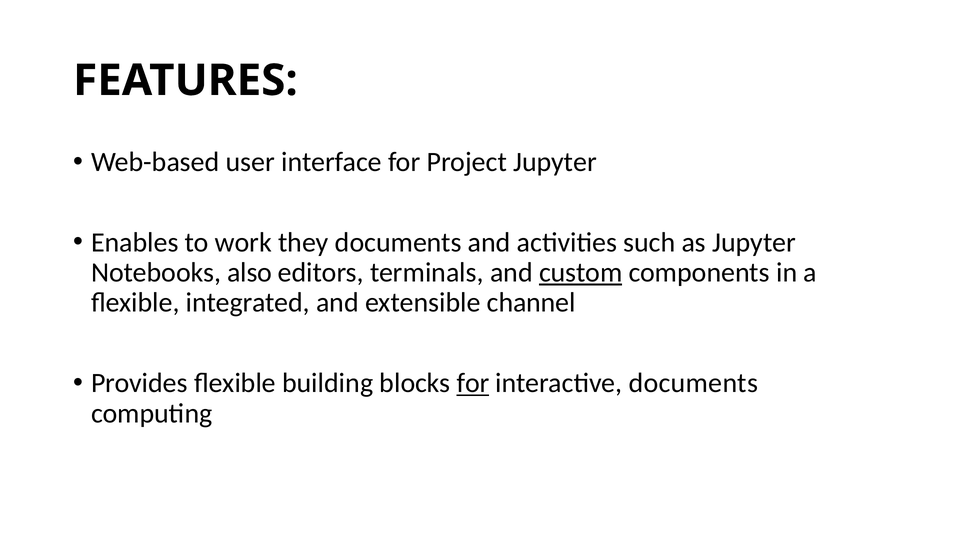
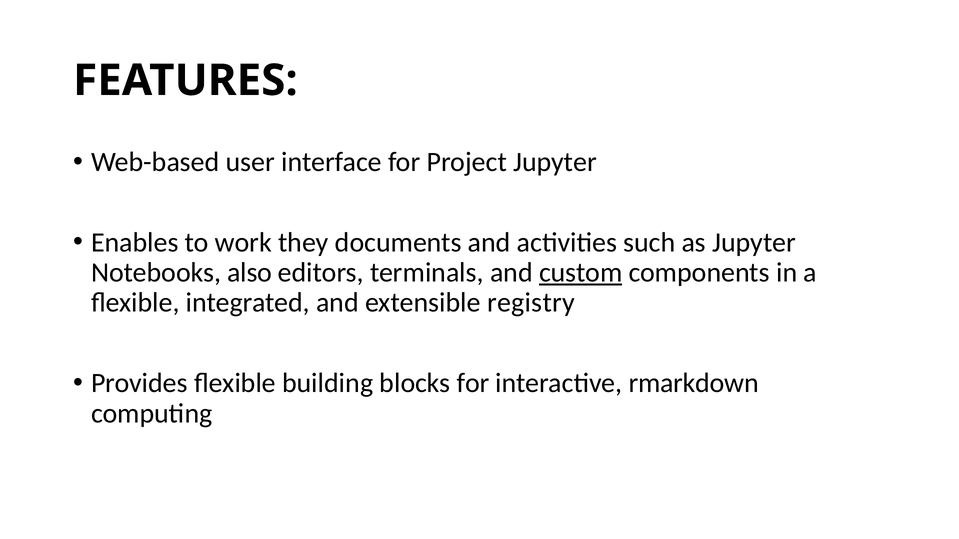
channel: channel -> registry (531, 303)
for underline: present -> none (473, 383)
interactive documents: documents -> rmarkdown (694, 383)
